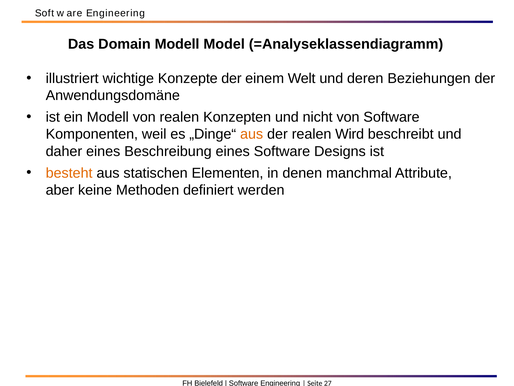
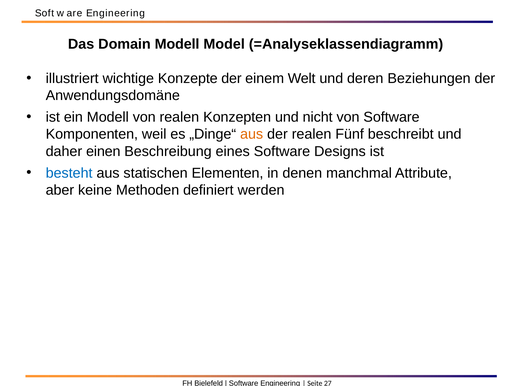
Wird: Wird -> Fünf (350, 134)
daher eines: eines -> einen (103, 151)
besteht colour: orange -> blue (69, 173)
